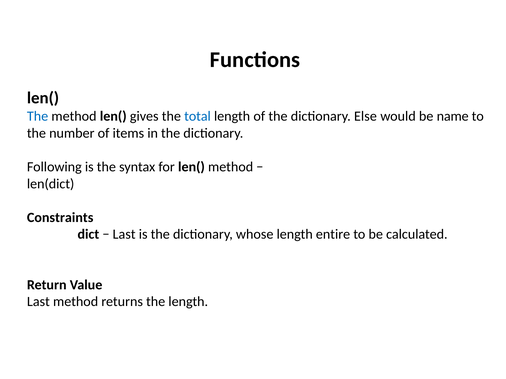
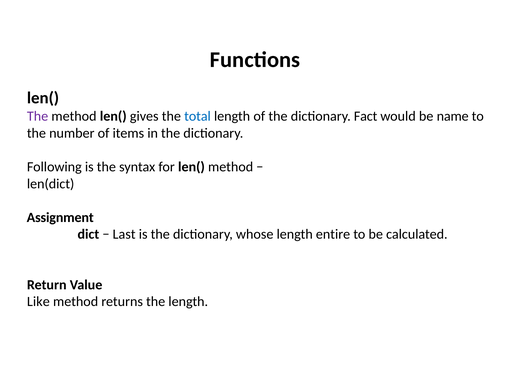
The colour: blue -> purple (38, 116)
Else: Else -> Fact (366, 116)
Constraints: Constraints -> Assignment (60, 218)
Last: Last -> Like (38, 302)
